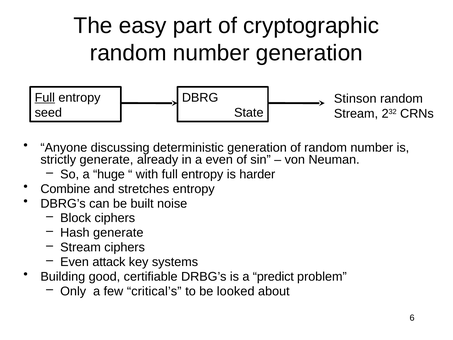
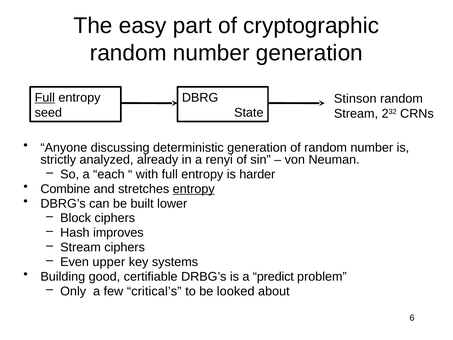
strictly generate: generate -> analyzed (106, 160)
a even: even -> renyi (219, 160)
huge: huge -> each (109, 174)
entropy underline: none -> present (194, 189)
noise: noise -> lower (172, 203)
Hash generate: generate -> improves (118, 233)
attack: attack -> upper (109, 262)
